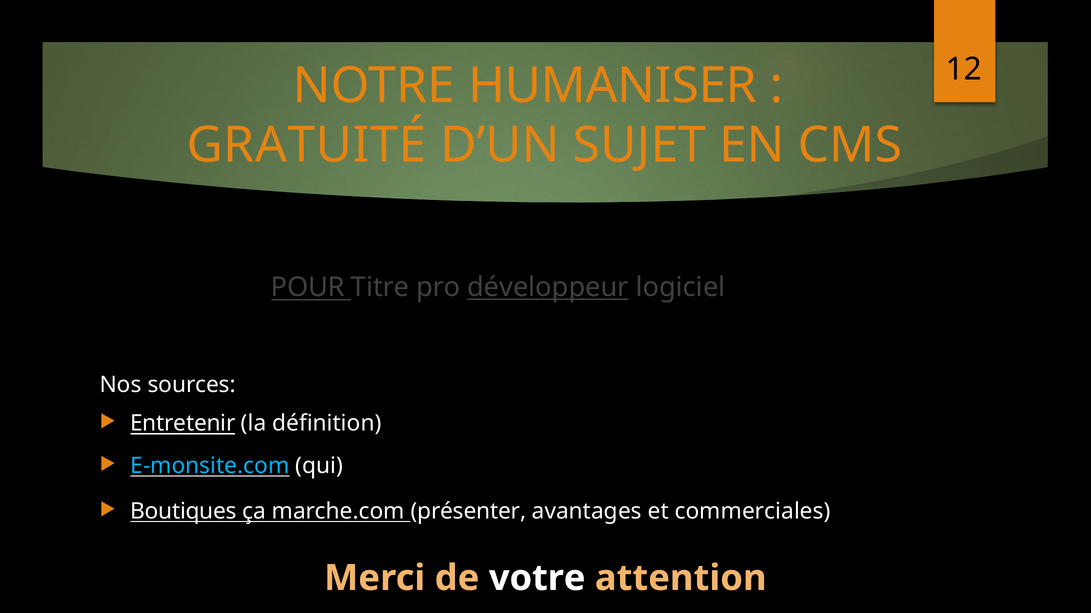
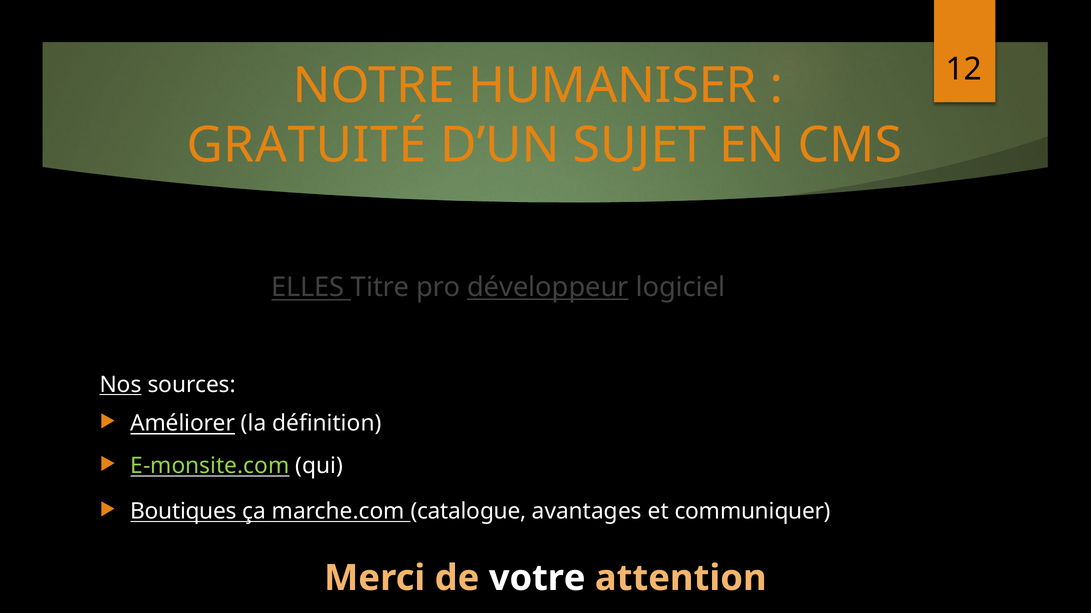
POUR: POUR -> ELLES (308, 288)
Nos underline: none -> present (121, 385)
Entretenir: Entretenir -> Améliorer (183, 424)
E-monsite.com colour: light blue -> light green (210, 466)
présenter: présenter -> catalogue (468, 512)
commerciales: commerciales -> communiquer (753, 512)
